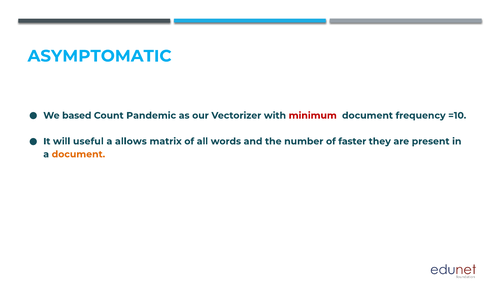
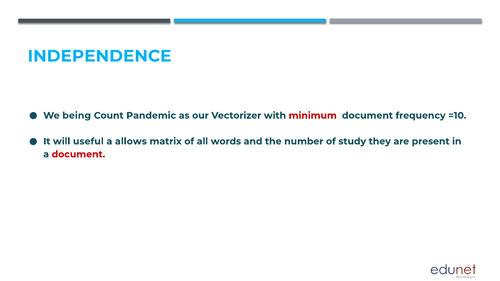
ASYMPTOMATIC: ASYMPTOMATIC -> INDEPENDENCE (99, 56)
based: based -> being (77, 116)
faster: faster -> study (352, 141)
document colour: orange -> red (78, 154)
